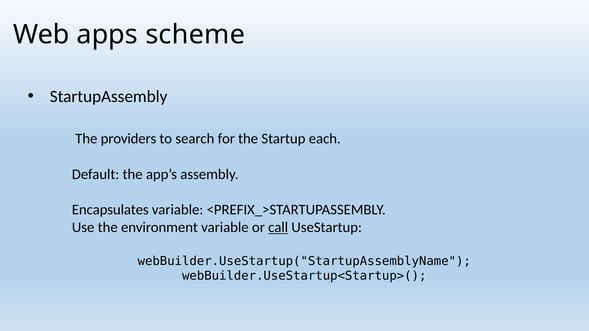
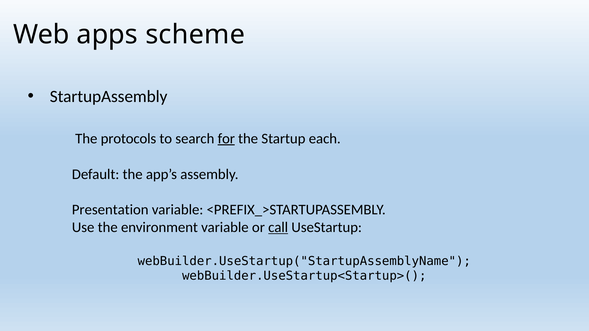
providers: providers -> protocols (128, 139)
for underline: none -> present (226, 139)
Encapsulates: Encapsulates -> Presentation (110, 210)
